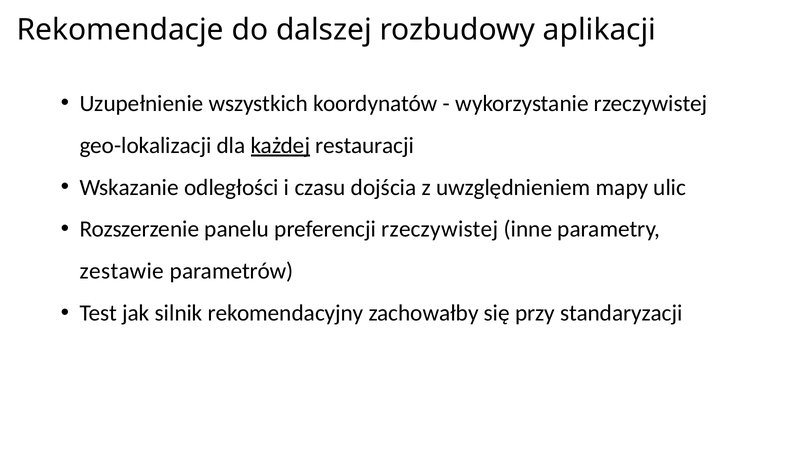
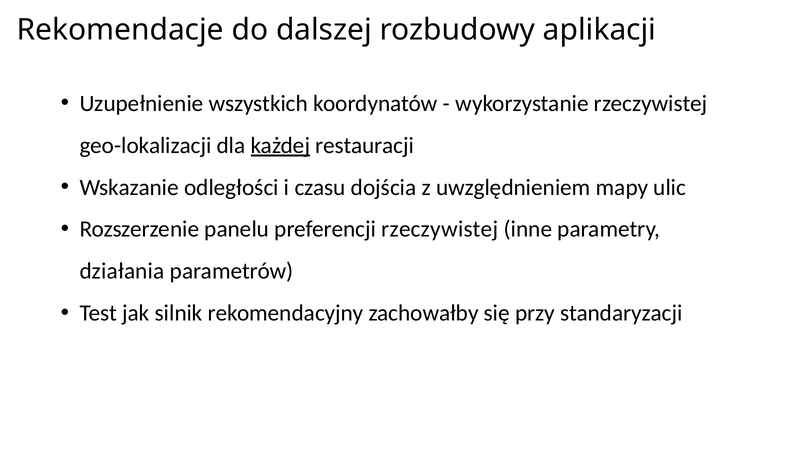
zestawie: zestawie -> działania (122, 271)
